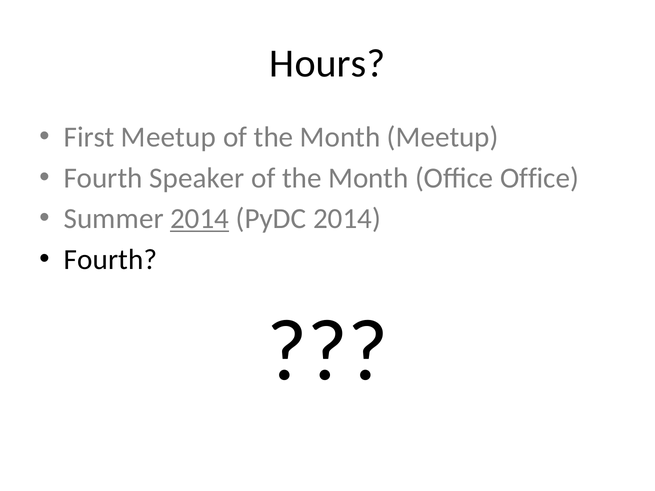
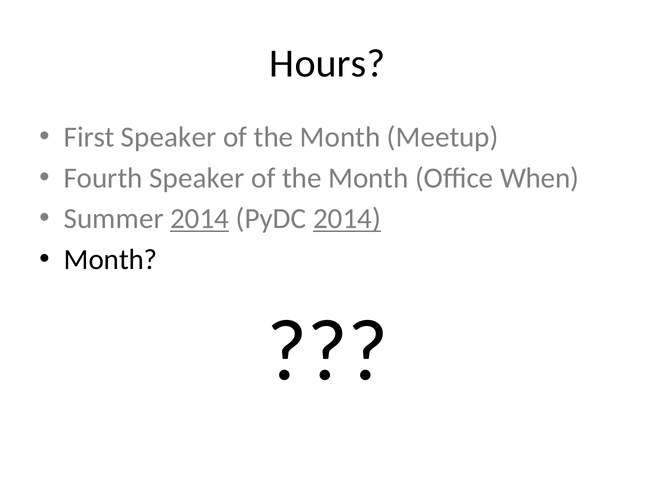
First Meetup: Meetup -> Speaker (169, 137)
Office Office: Office -> When (539, 178)
2014 underline: none -> present (347, 219)
Fourth: Fourth -> Month (111, 260)
